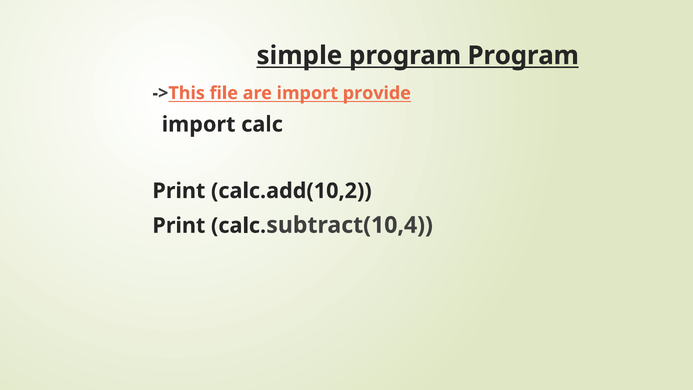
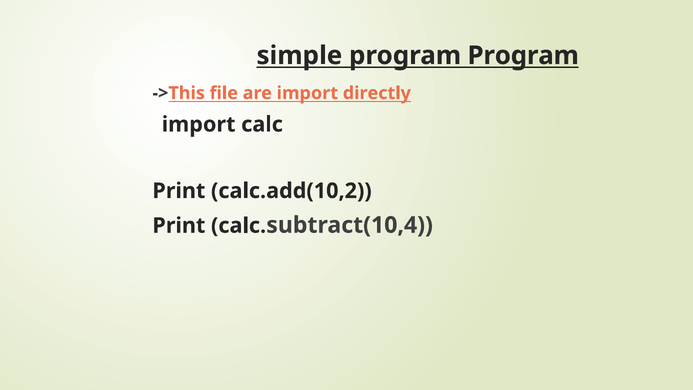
provide: provide -> directly (377, 93)
